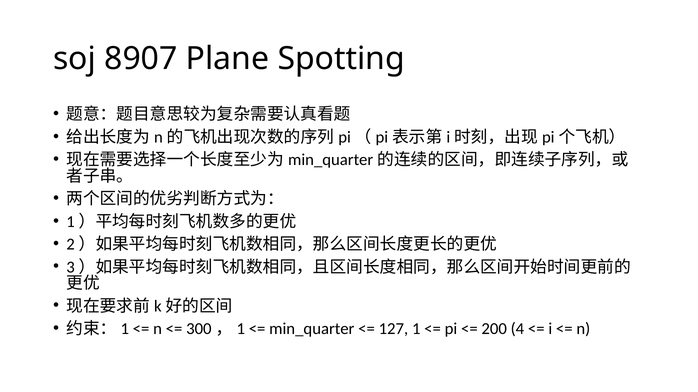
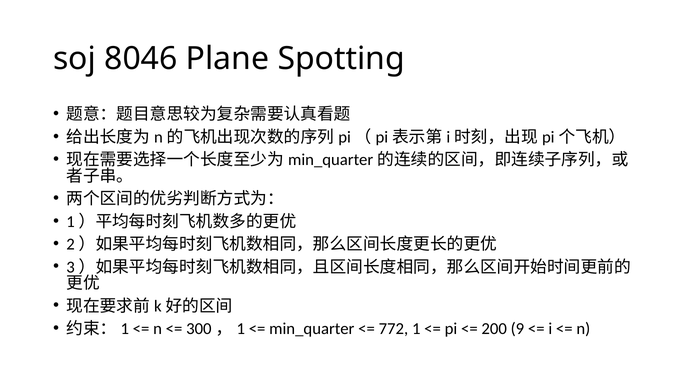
8907: 8907 -> 8046 (141, 59)
127: 127 -> 772 (393, 329)
4: 4 -> 9 (517, 329)
